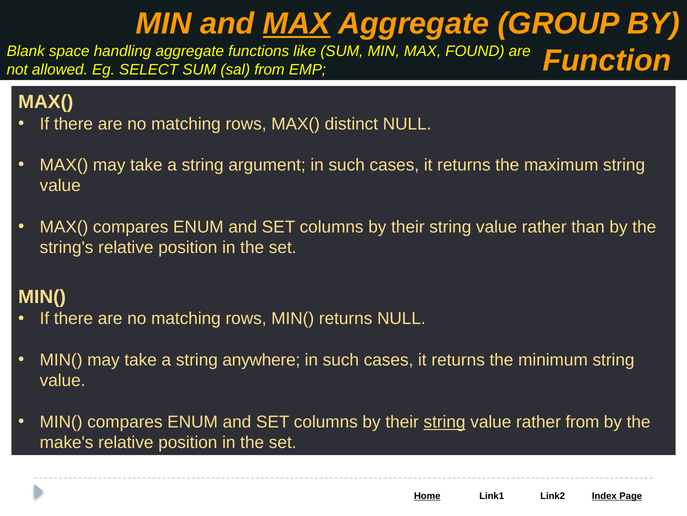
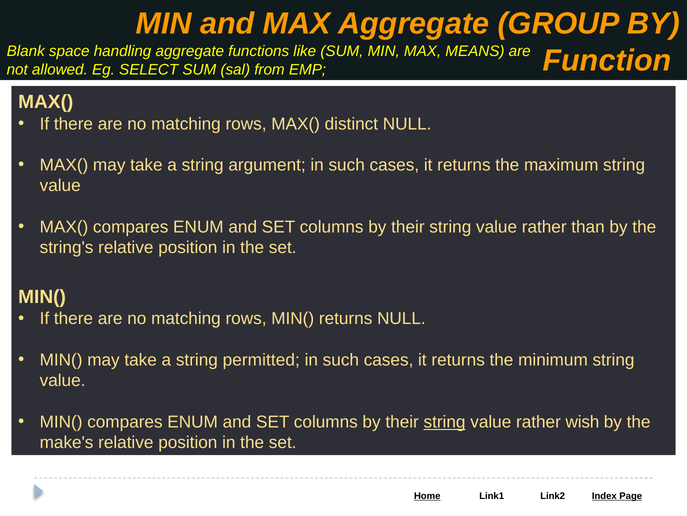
MAX underline: present -> none (297, 24)
FOUND: FOUND -> MEANS (475, 51)
anywhere: anywhere -> permitted (261, 360)
rather from: from -> wish (582, 421)
